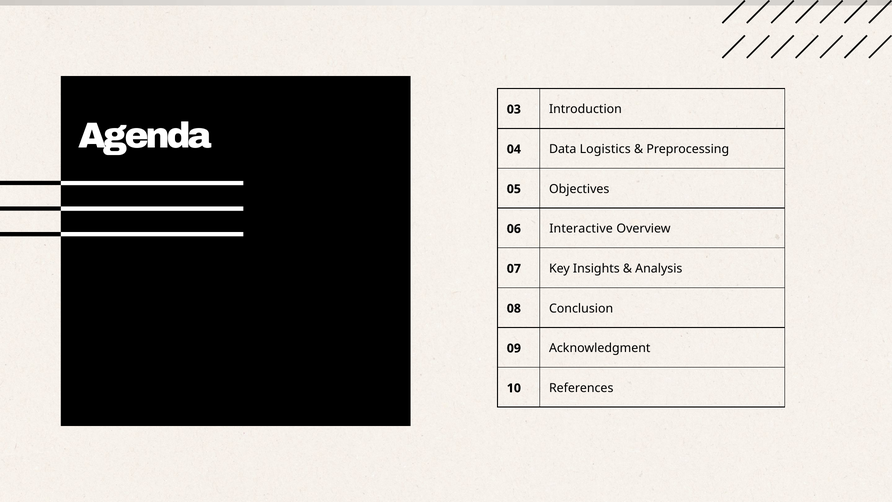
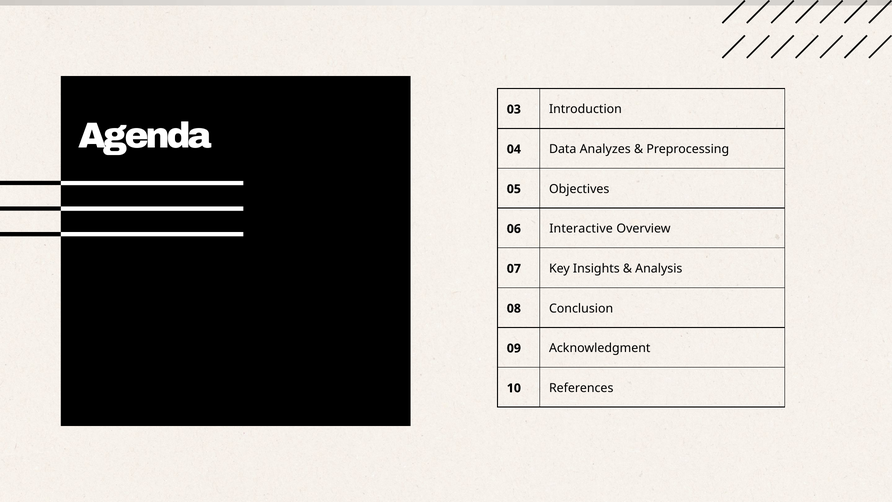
Logistics: Logistics -> Analyzes (605, 149)
